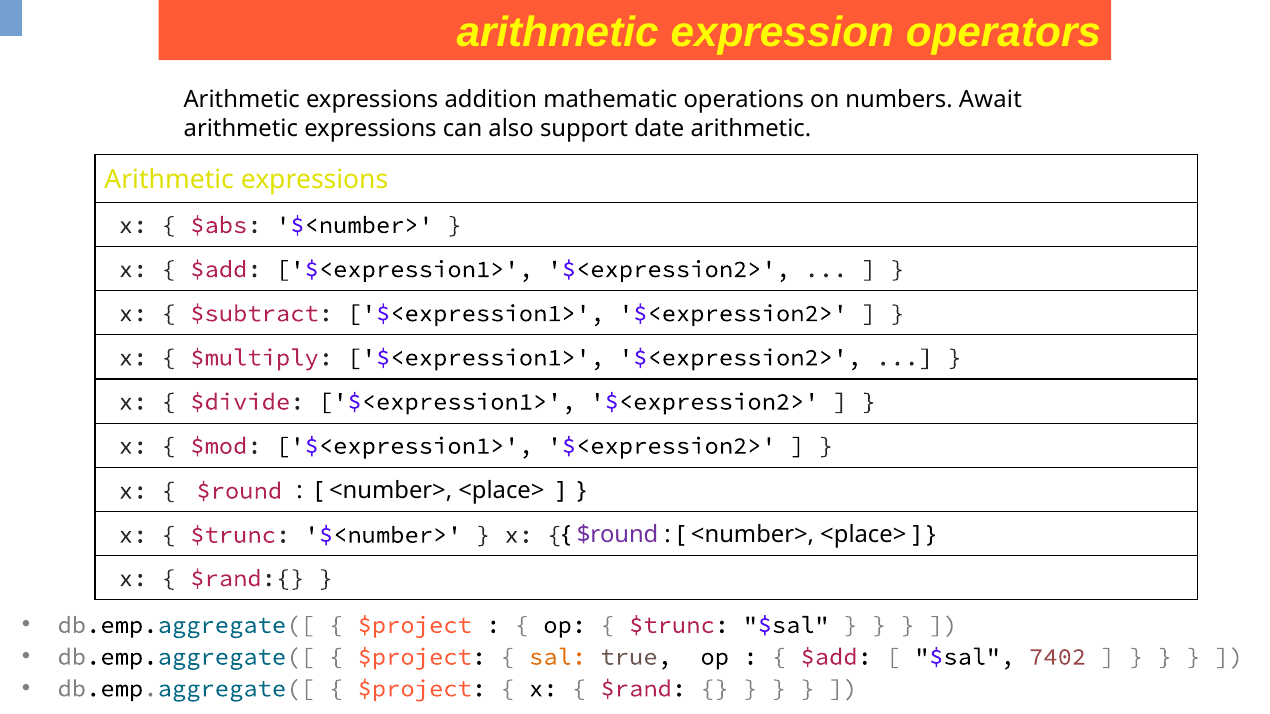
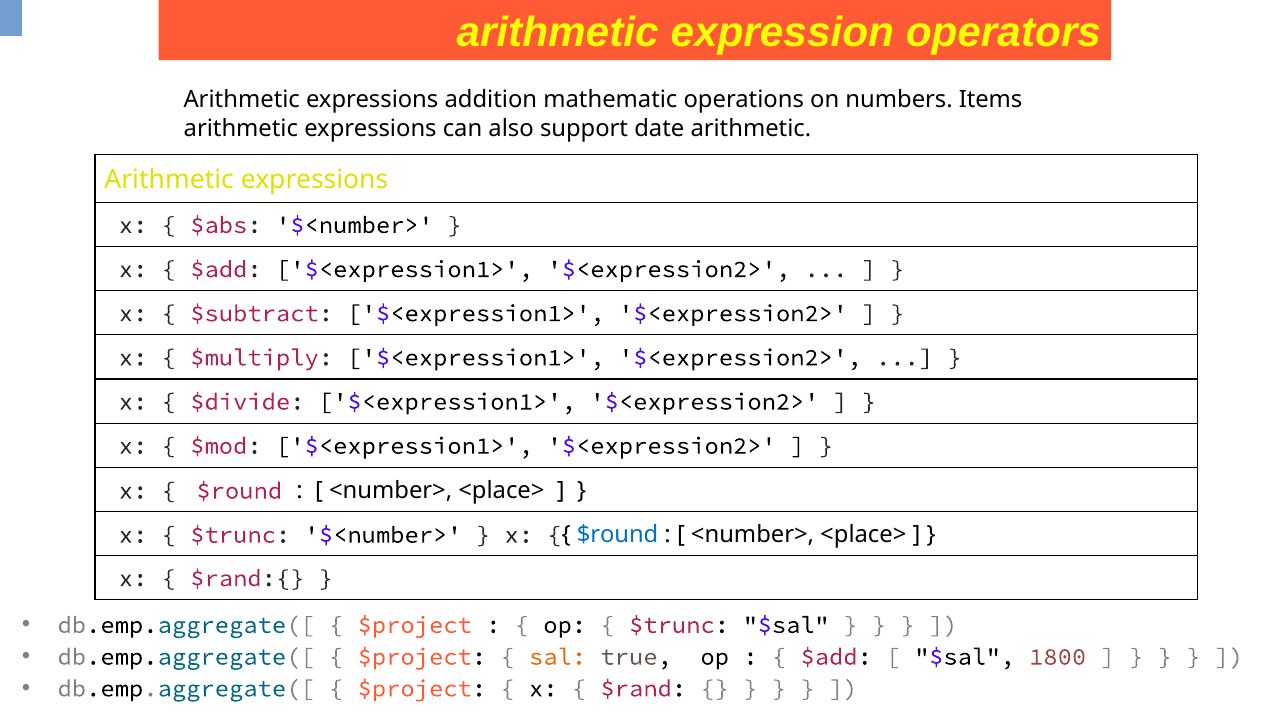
Await: Await -> Items (991, 100)
$round colour: purple -> blue (618, 535)
7402: 7402 -> 1800 (1058, 657)
